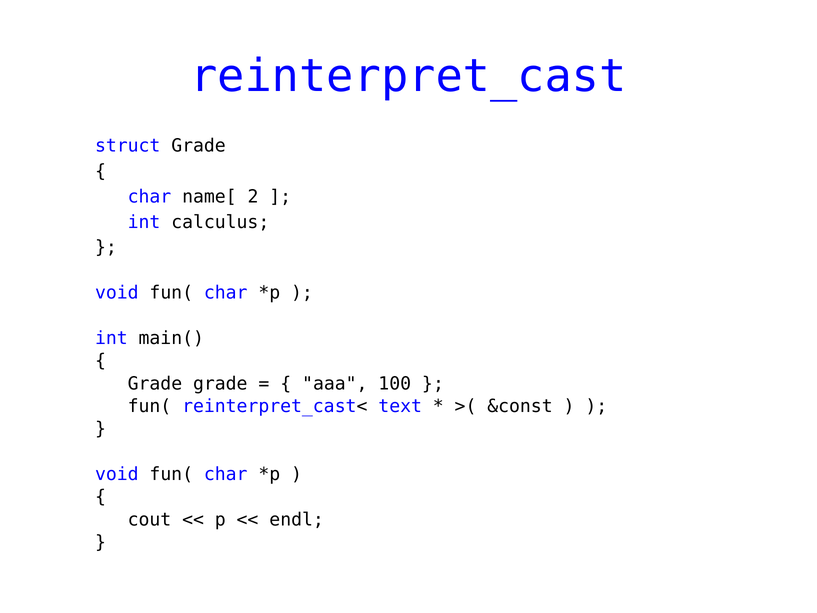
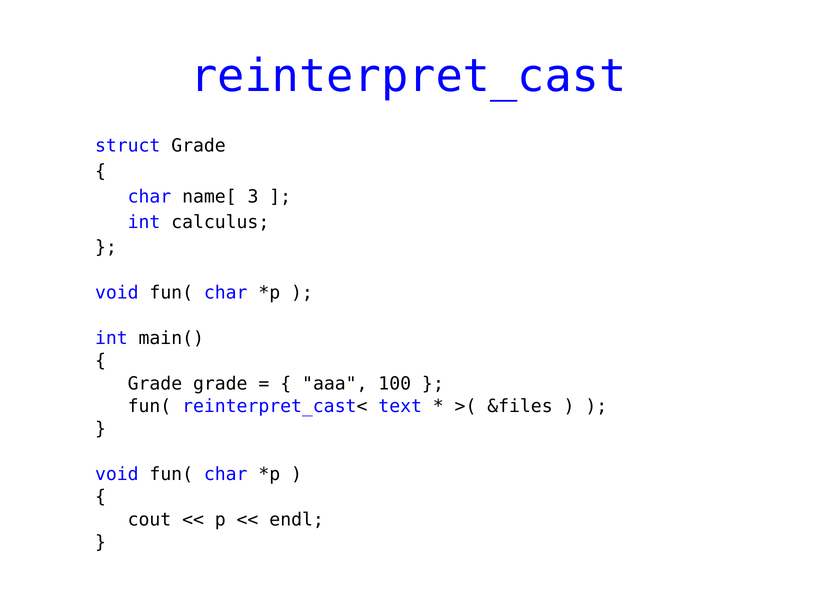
2: 2 -> 3 (253, 197)
&const: &const -> &files (520, 406)
